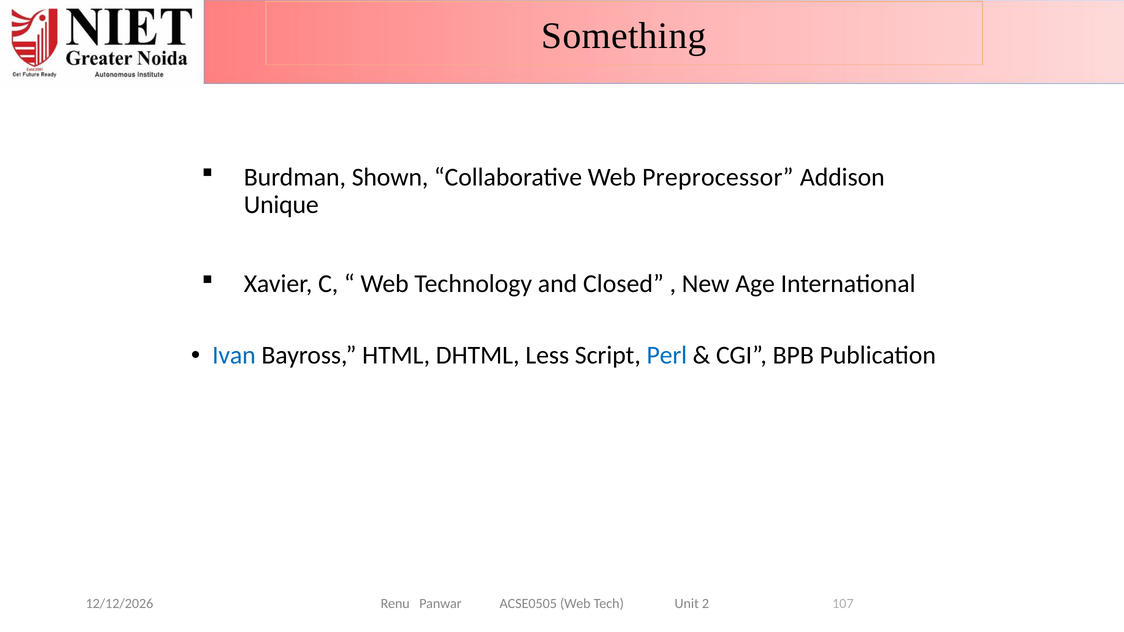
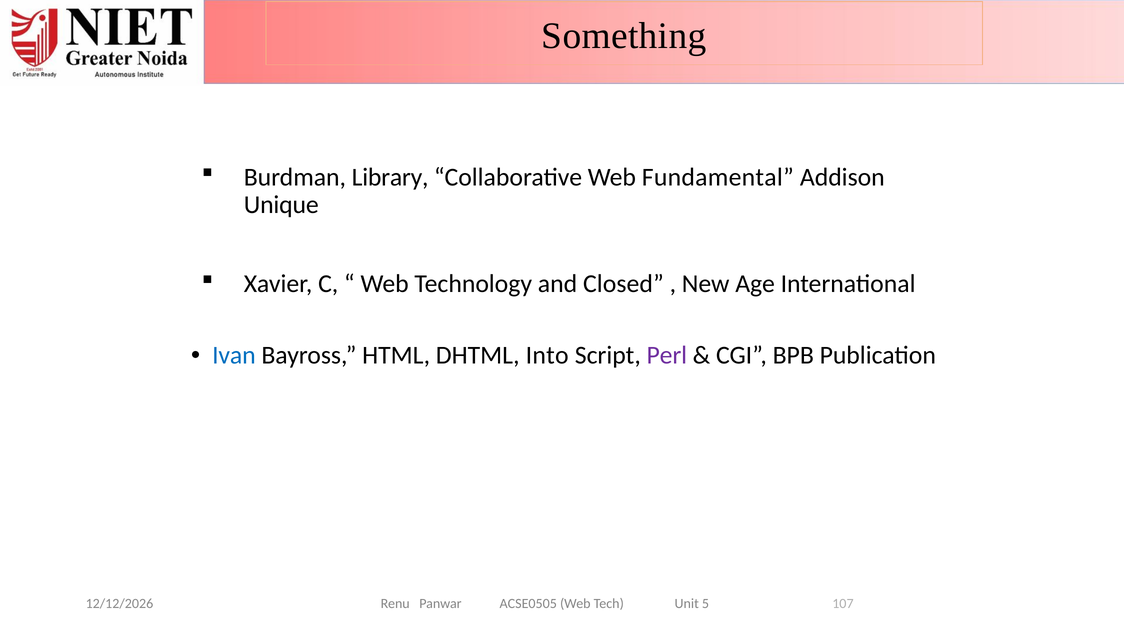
Shown: Shown -> Library (390, 177)
Preprocessor: Preprocessor -> Fundamental (718, 177)
Less: Less -> Into (547, 356)
Perl colour: blue -> purple (667, 356)
2: 2 -> 5 (706, 604)
